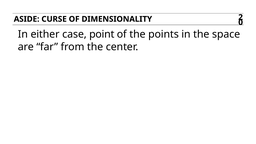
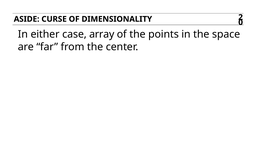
point: point -> array (102, 34)
